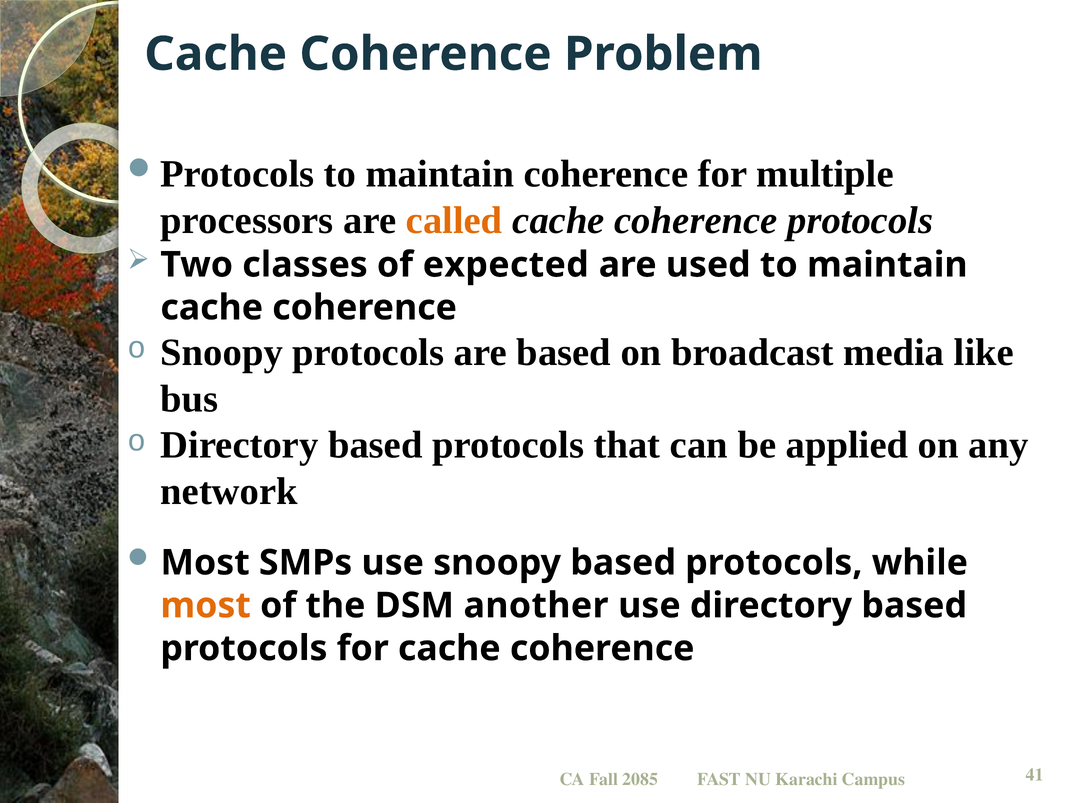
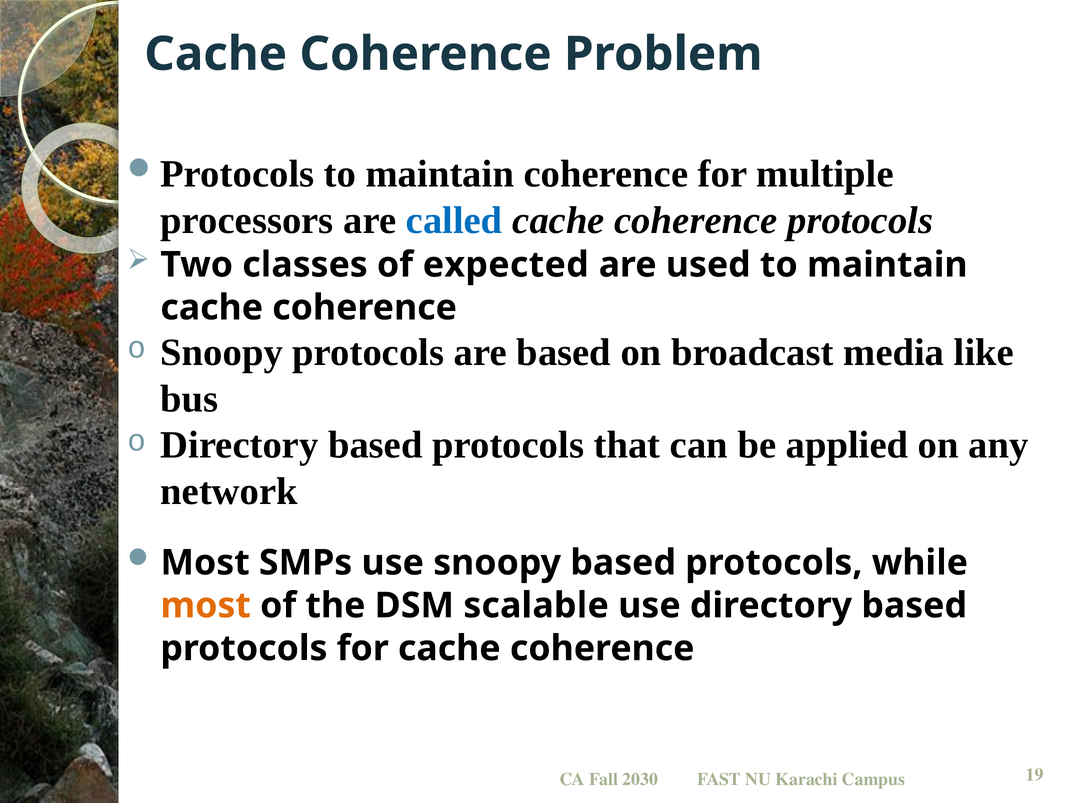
called colour: orange -> blue (454, 220)
another: another -> scalable (536, 605)
2085: 2085 -> 2030 (640, 779)
41: 41 -> 19 (1035, 774)
